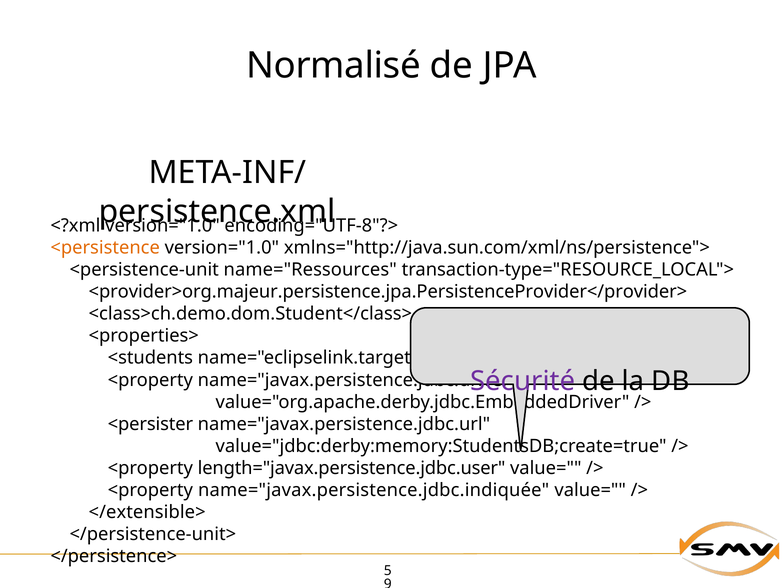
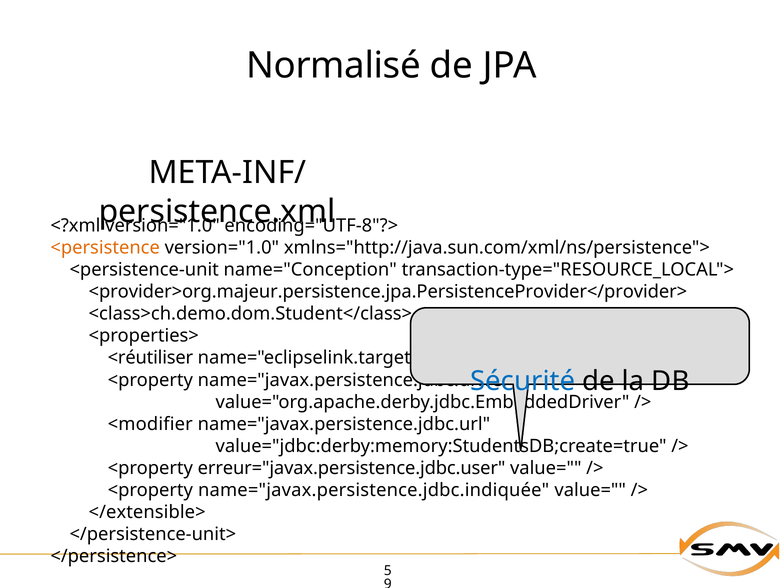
name="Ressources: name="Ressources -> name="Conception (310, 269)
<students: <students -> <réutiliser (150, 357)
Sécurité colour: purple -> blue (523, 381)
<persister: <persister -> <modifier (150, 424)
length="javax.persistence.jdbc.user: length="javax.persistence.jdbc.user -> erreur="javax.persistence.jdbc.user (352, 468)
